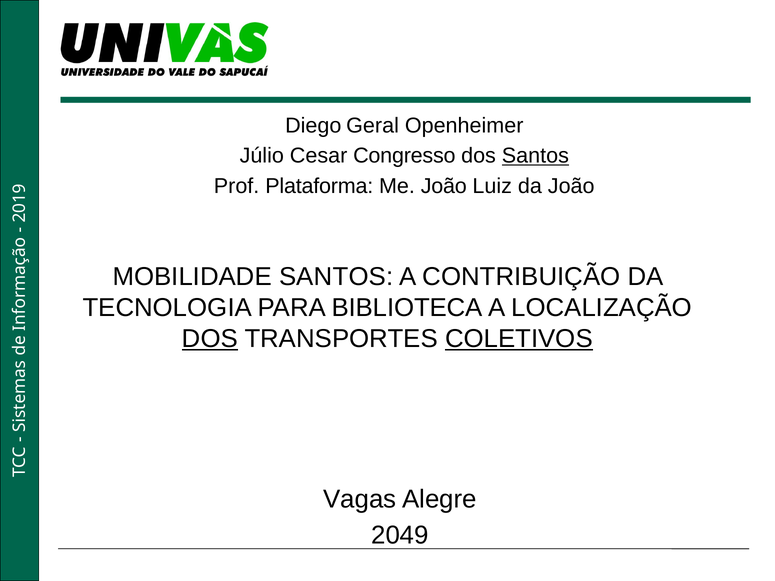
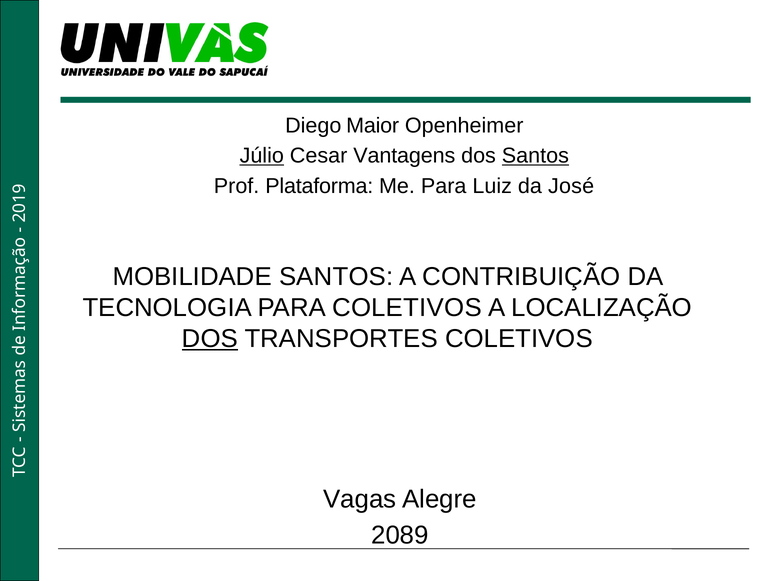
Geral: Geral -> Maior (373, 126)
Júlio underline: none -> present (262, 156)
Congresso: Congresso -> Vantagens (404, 156)
Me João: João -> Para (444, 186)
da João: João -> José (571, 186)
PARA BIBLIOTECA: BIBLIOTECA -> COLETIVOS (407, 308)
COLETIVOS underline: present -> none (519, 339)
2049: 2049 -> 2089 (400, 536)
